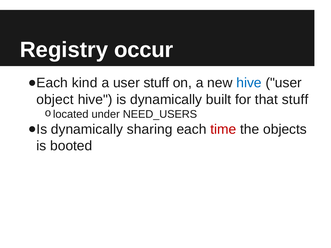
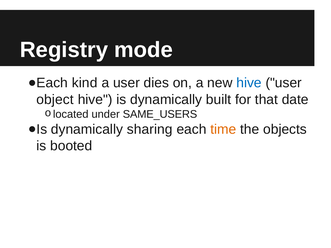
occur: occur -> mode (144, 50)
user stuff: stuff -> dies (156, 83)
that stuff: stuff -> date (295, 100)
NEED_USERS: NEED_USERS -> SAME_USERS (160, 114)
time colour: red -> orange (223, 129)
